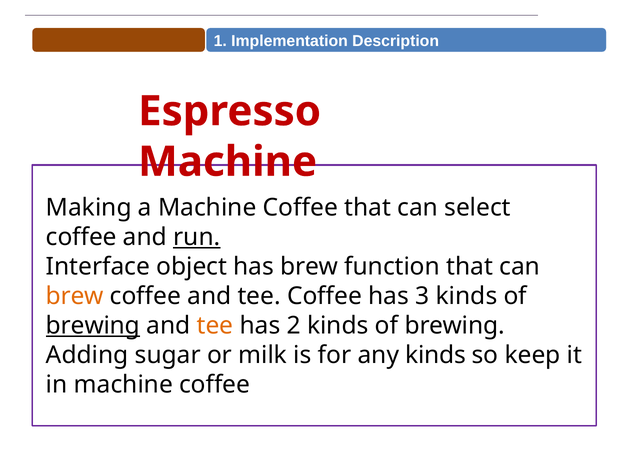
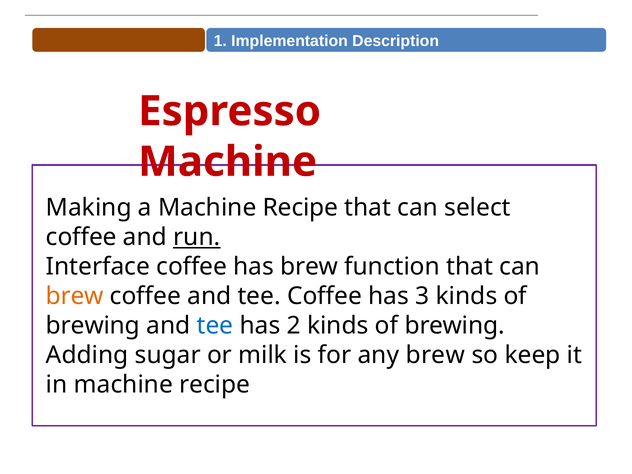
a Machine Coffee: Coffee -> Recipe (300, 208)
Interface object: object -> coffee (192, 267)
brewing underline: present -> none (93, 326)
tee colour: orange -> blue (215, 326)
any kinds: kinds -> brew (435, 355)
in machine coffee: coffee -> recipe (215, 385)
